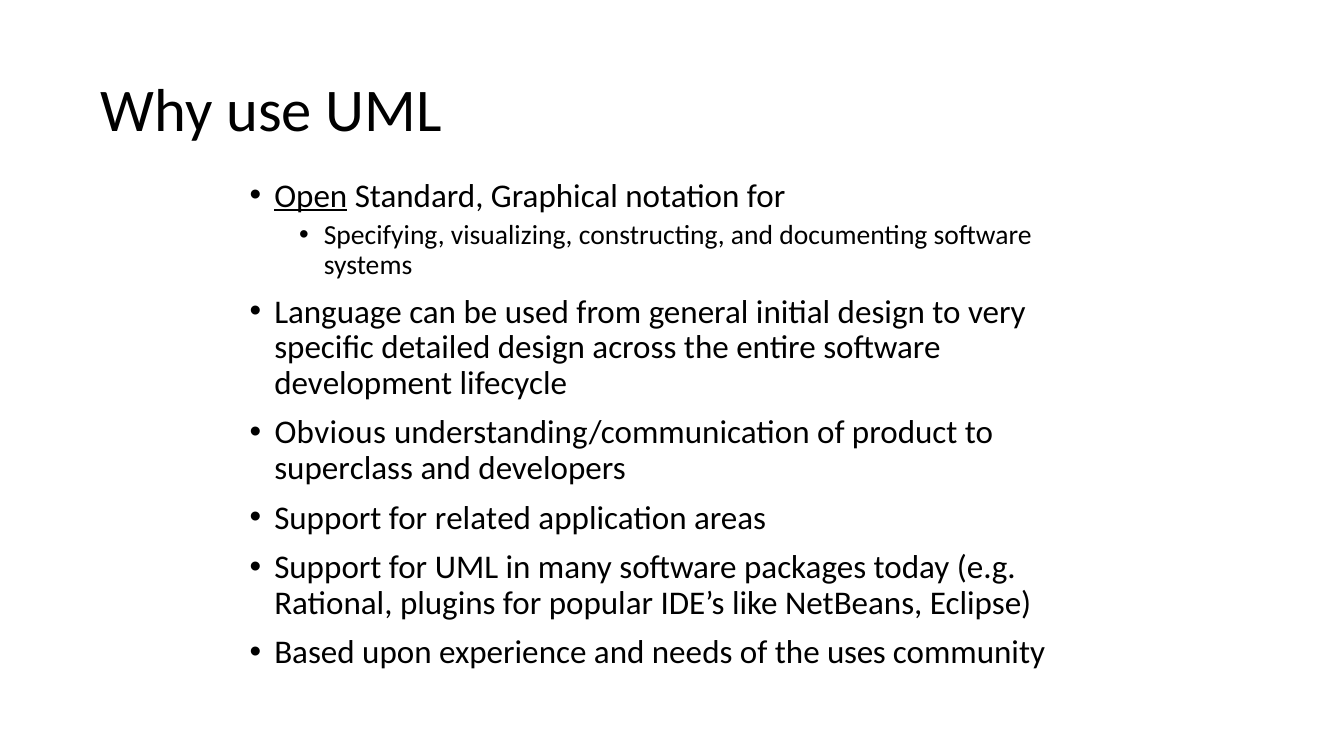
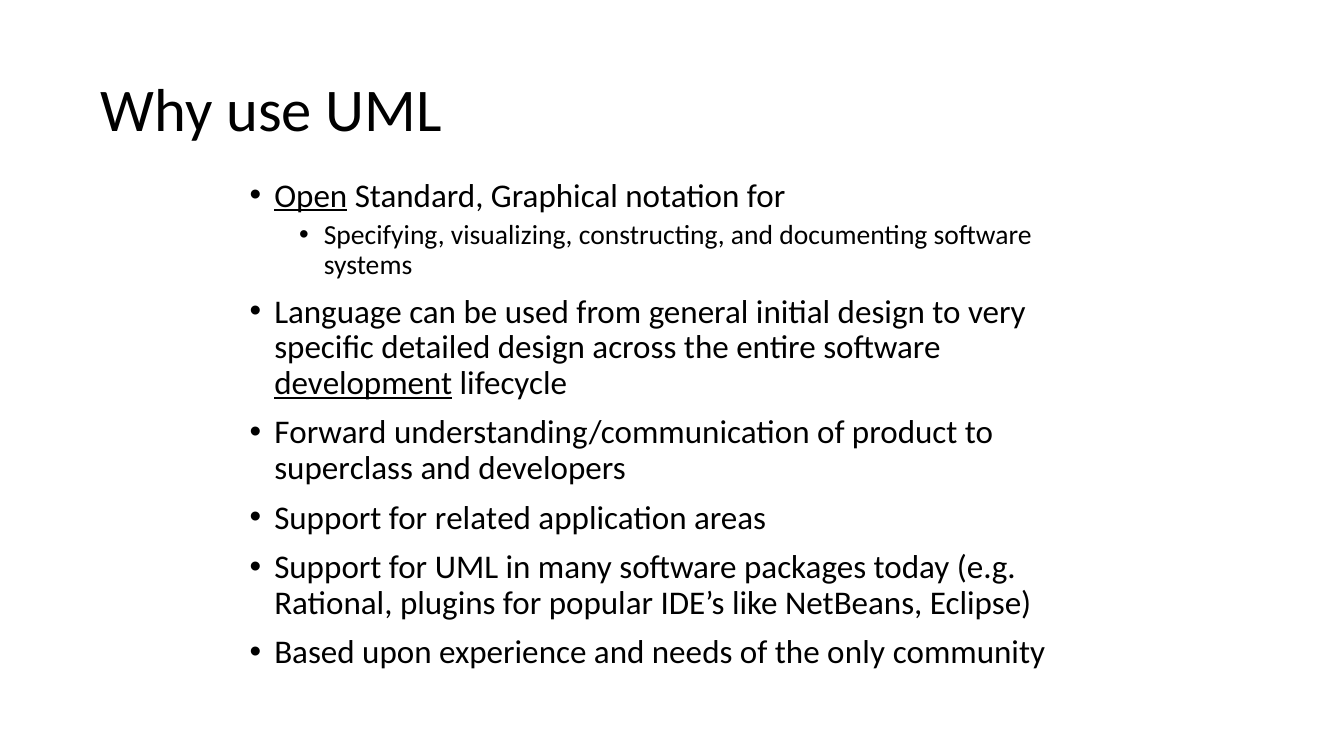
development underline: none -> present (363, 383)
Obvious: Obvious -> Forward (330, 433)
uses: uses -> only (856, 653)
